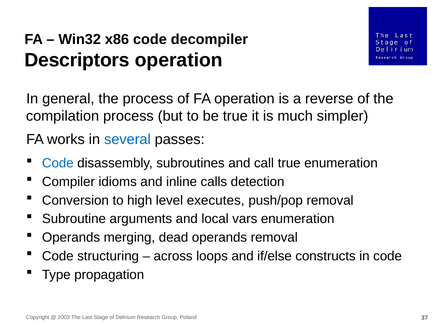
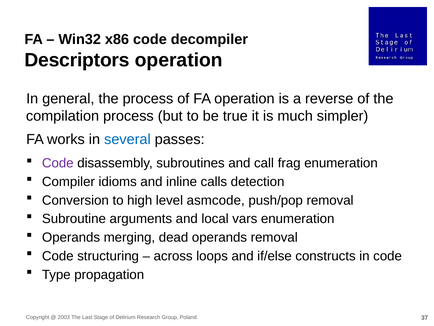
Code colour: blue -> purple (58, 163)
call true: true -> frag (289, 163)
executes: executes -> asmcode (216, 200)
